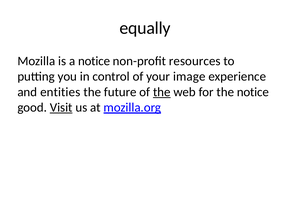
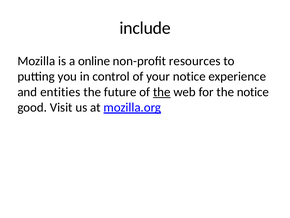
equally: equally -> include (145, 28)
a notice: notice -> online (94, 61)
your image: image -> notice (189, 76)
Visit underline: present -> none (61, 107)
